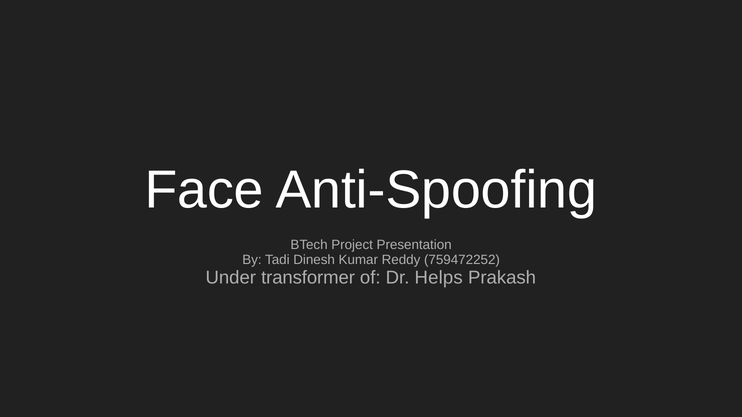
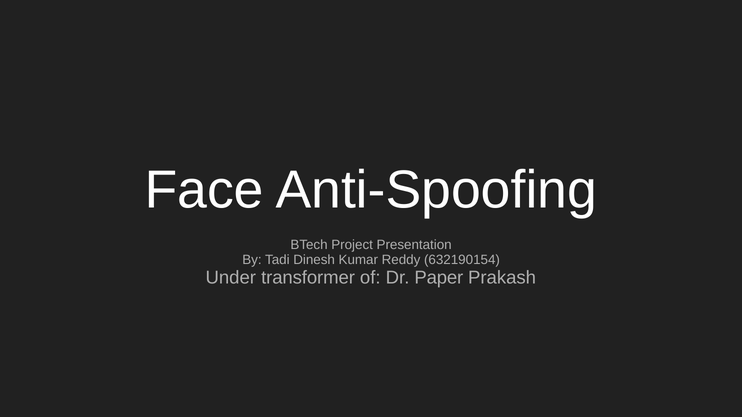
759472252: 759472252 -> 632190154 (462, 260)
Helps: Helps -> Paper (439, 278)
